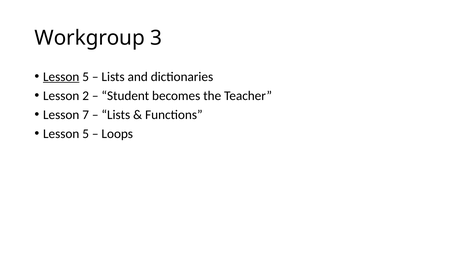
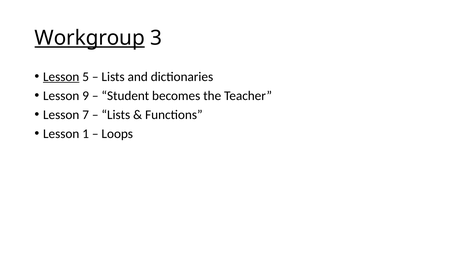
Workgroup underline: none -> present (90, 38)
2: 2 -> 9 (86, 96)
5: 5 -> 1 (86, 134)
